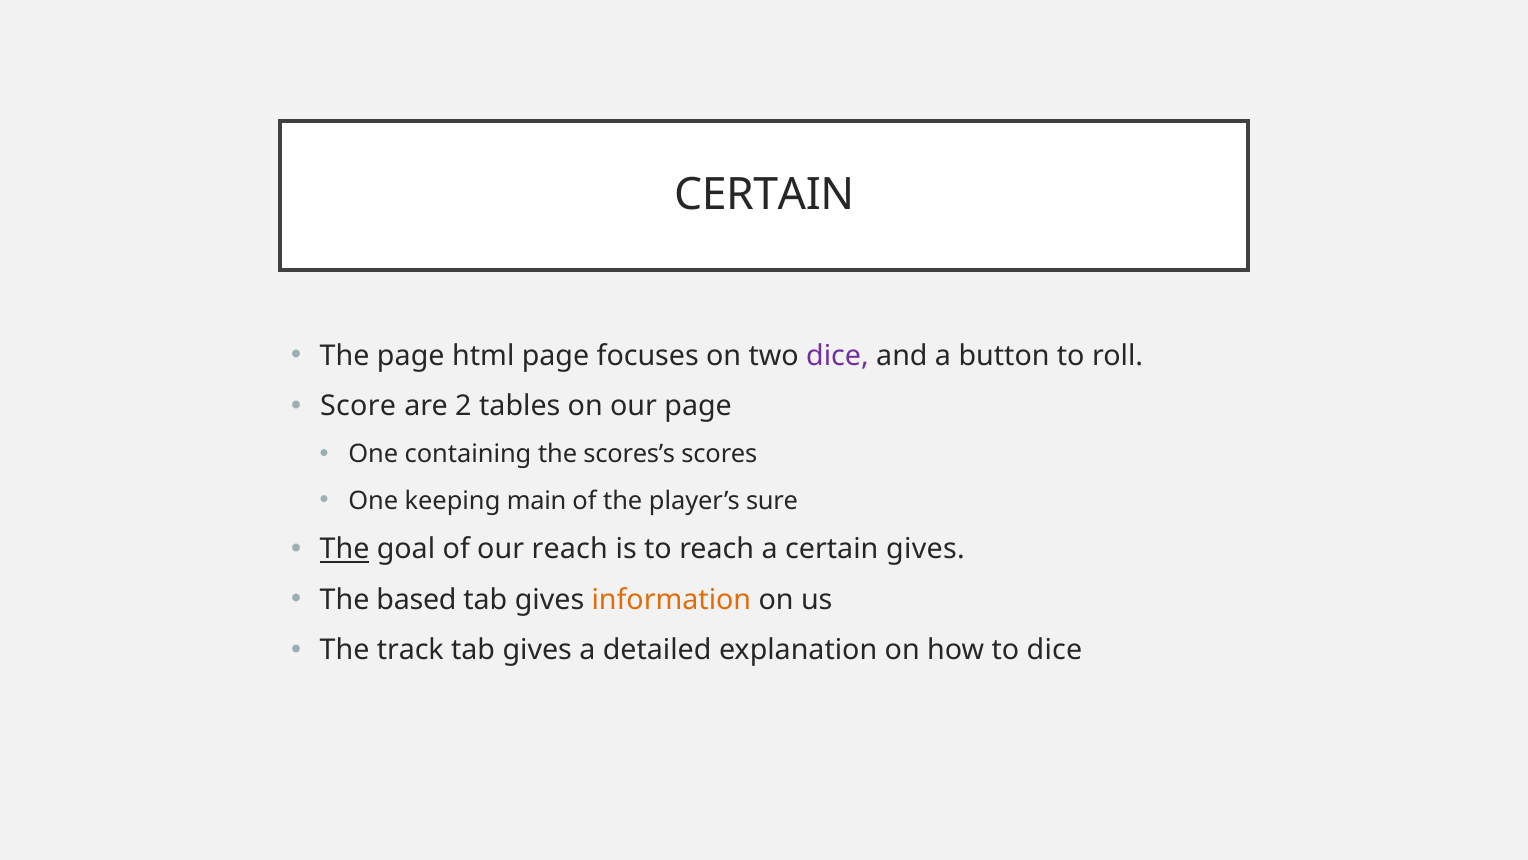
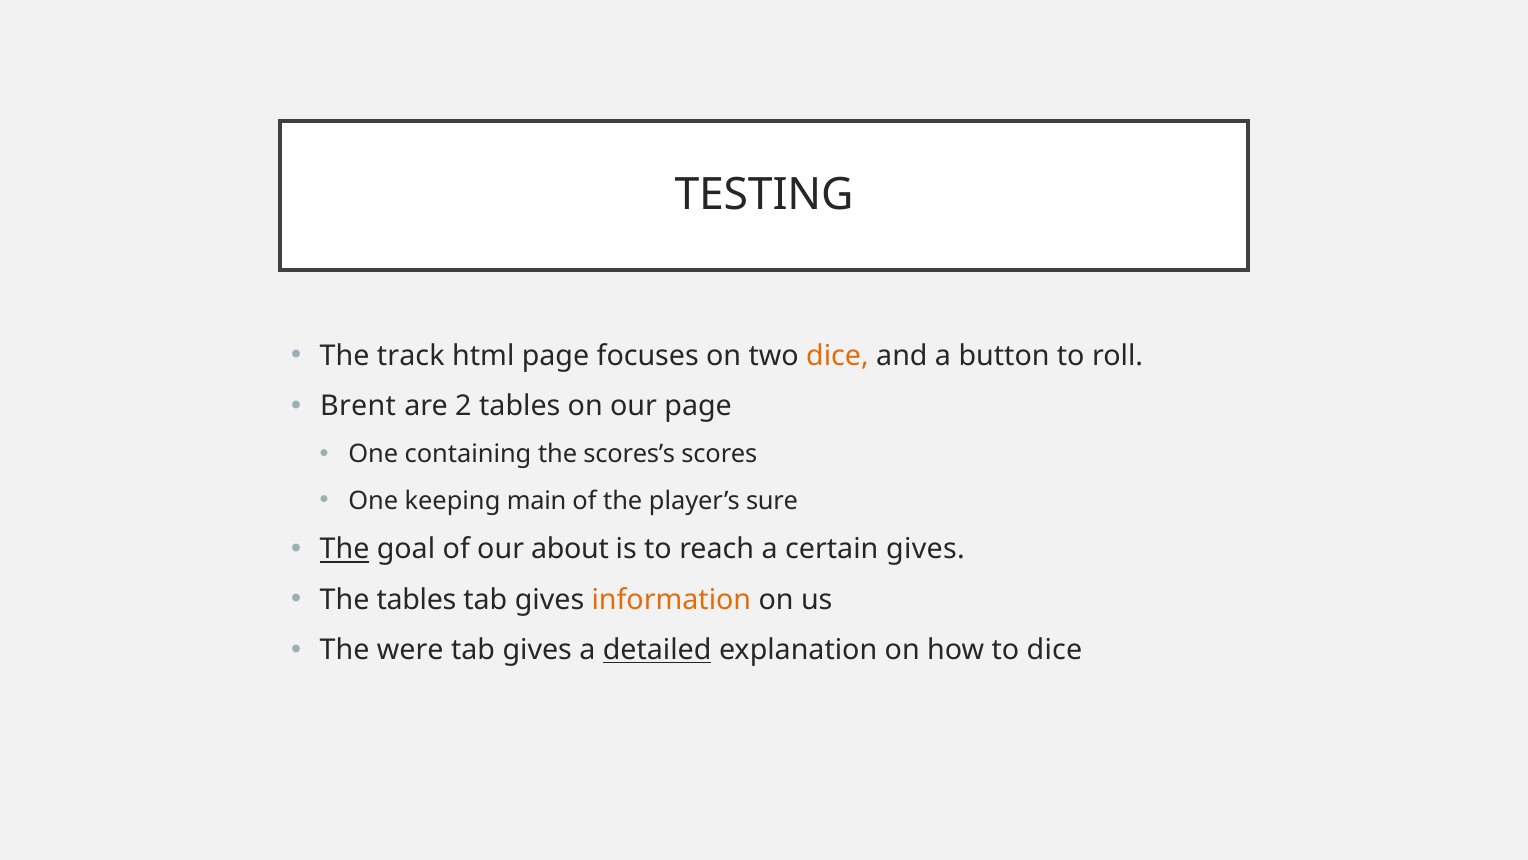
CERTAIN: CERTAIN -> TESTING (764, 195)
The page: page -> track (411, 356)
dice colour: purple -> orange (837, 356)
Score: Score -> Brent (358, 406)
our reach: reach -> about (570, 549)
The based: based -> tables (416, 599)
track: track -> were (410, 650)
detailed underline: none -> present (657, 650)
